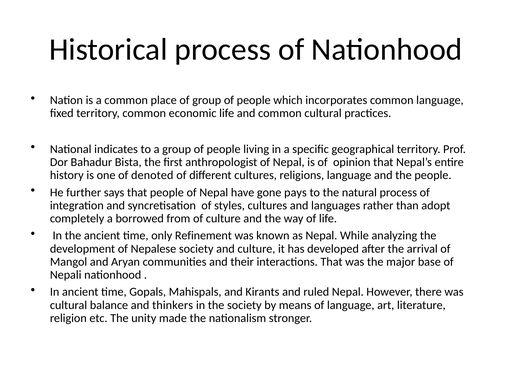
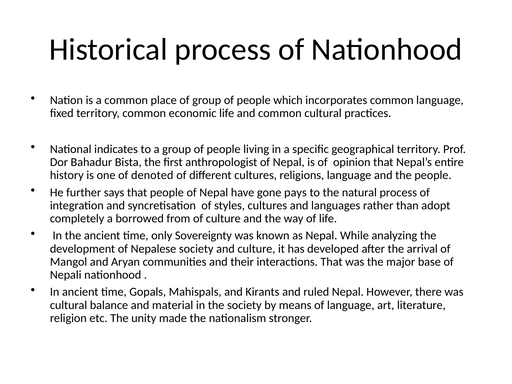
Refinement: Refinement -> Sovereignty (203, 236)
thinkers: thinkers -> material (173, 305)
